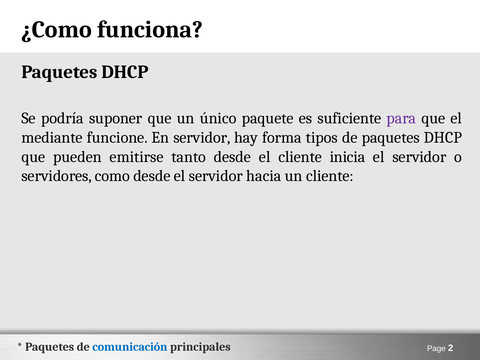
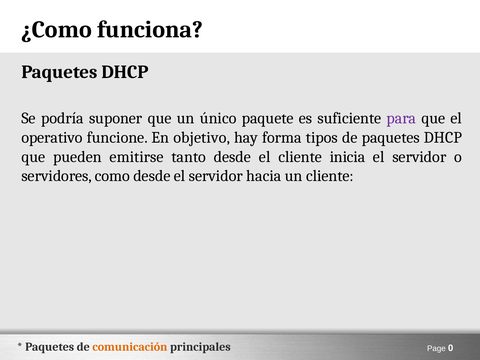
mediante: mediante -> operativo (52, 138)
En servidor: servidor -> objetivo (202, 138)
comunicación colour: blue -> orange (130, 347)
2: 2 -> 0 (451, 348)
